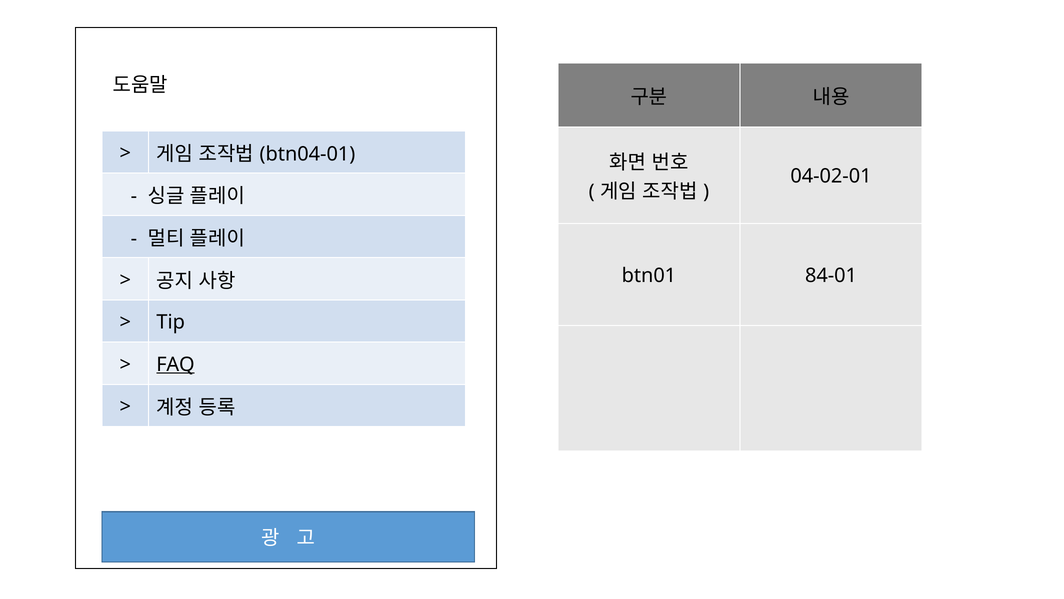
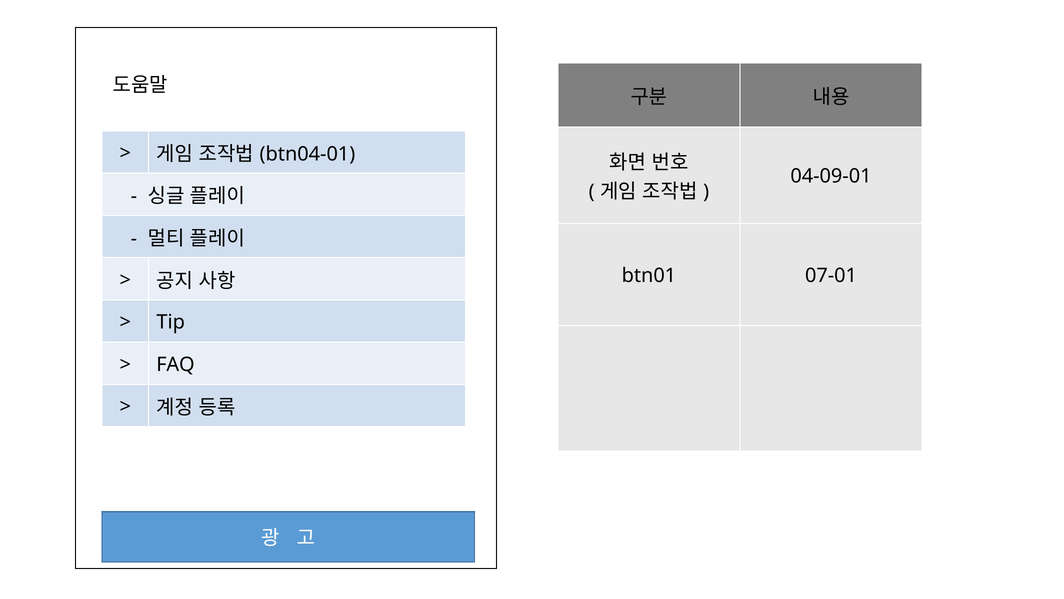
04-02-01: 04-02-01 -> 04-09-01 (831, 176)
84-01: 84-01 -> 07-01 (831, 275)
FAQ underline: present -> none (175, 364)
